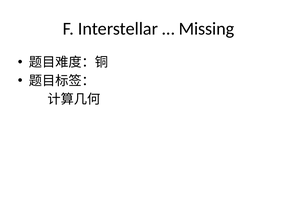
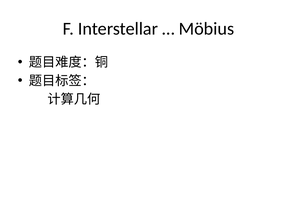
Missing: Missing -> Möbius (206, 29)
